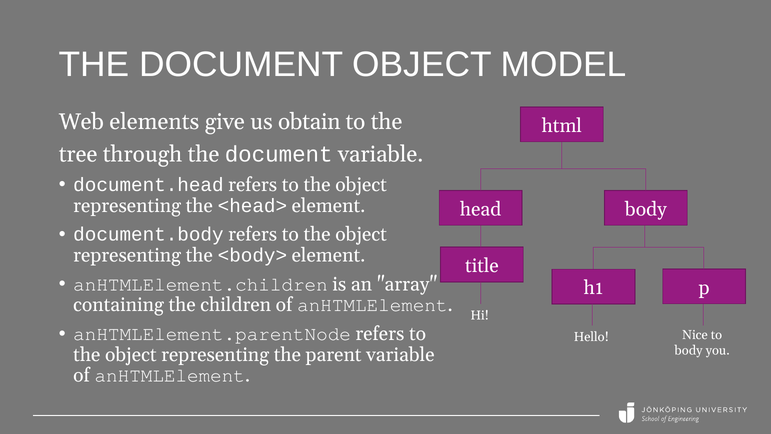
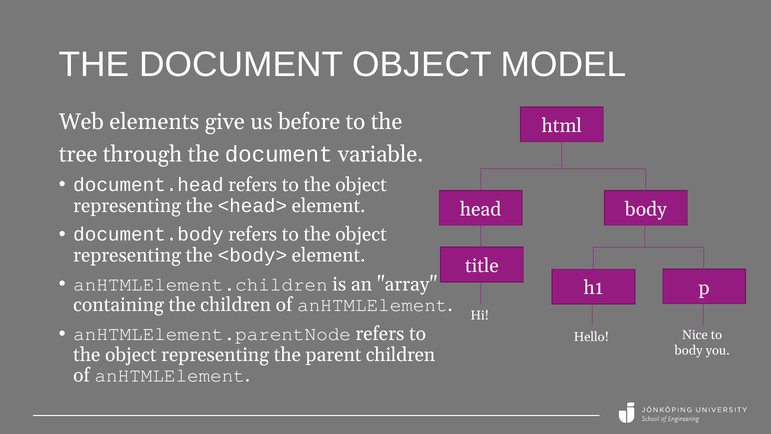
obtain: obtain -> before (309, 122)
parent variable: variable -> children (401, 355)
